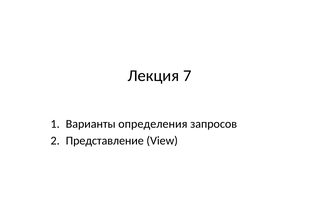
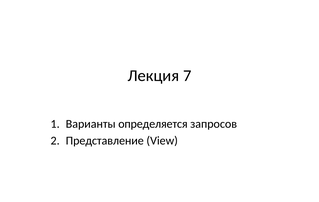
определения: определения -> определяется (153, 124)
